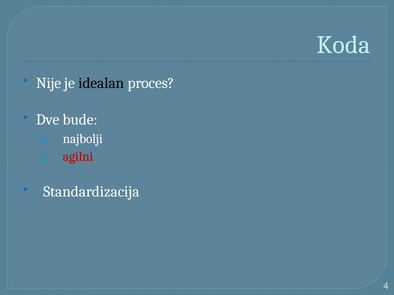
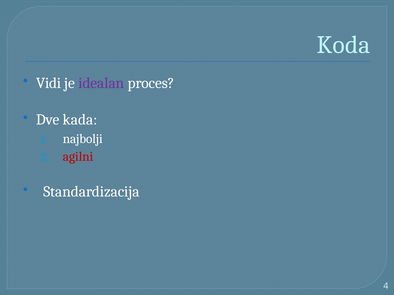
Nije: Nije -> Vidi (49, 83)
idealan colour: black -> purple (101, 83)
bude: bude -> kada (80, 120)
